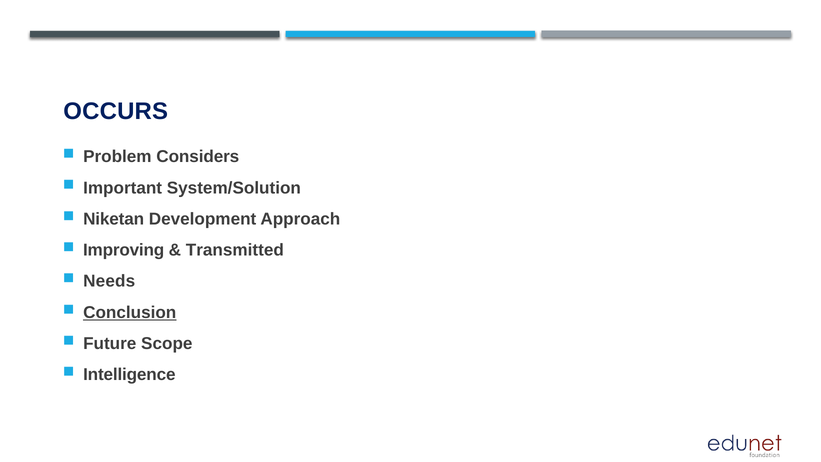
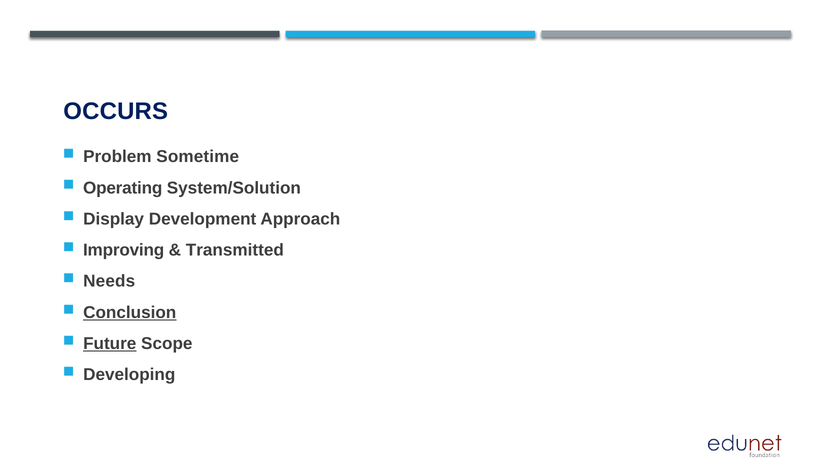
Considers: Considers -> Sometime (198, 157)
Important: Important -> Operating (123, 188)
Niketan: Niketan -> Display (114, 219)
Future underline: none -> present (110, 343)
Intelligence: Intelligence -> Developing (129, 375)
